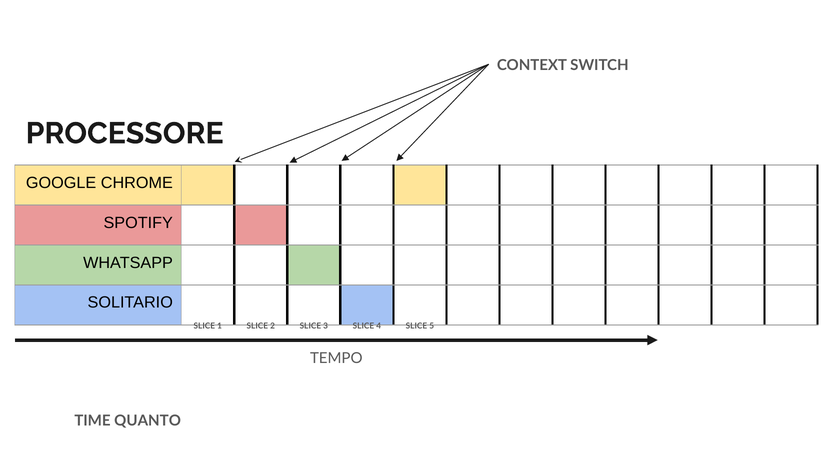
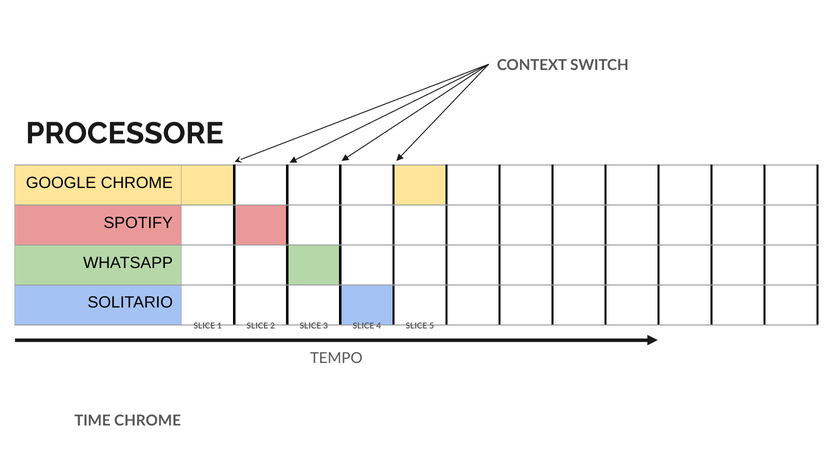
TIME QUANTO: QUANTO -> CHROME (148, 420)
